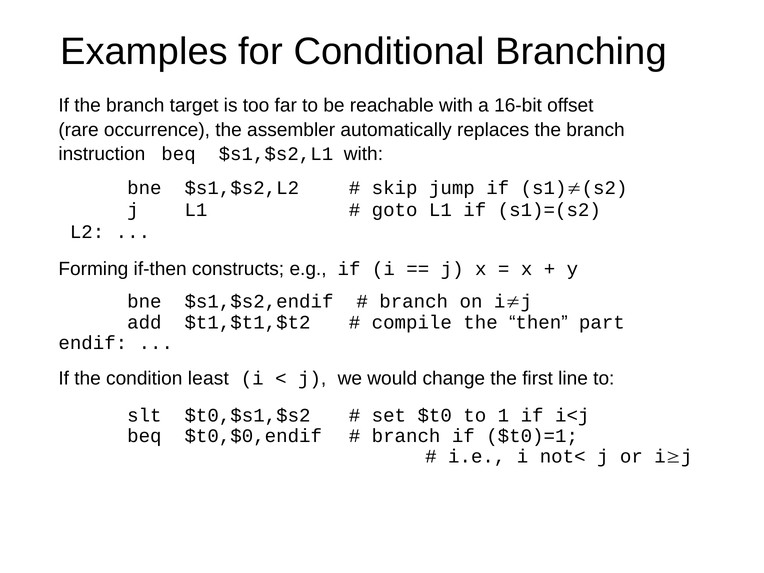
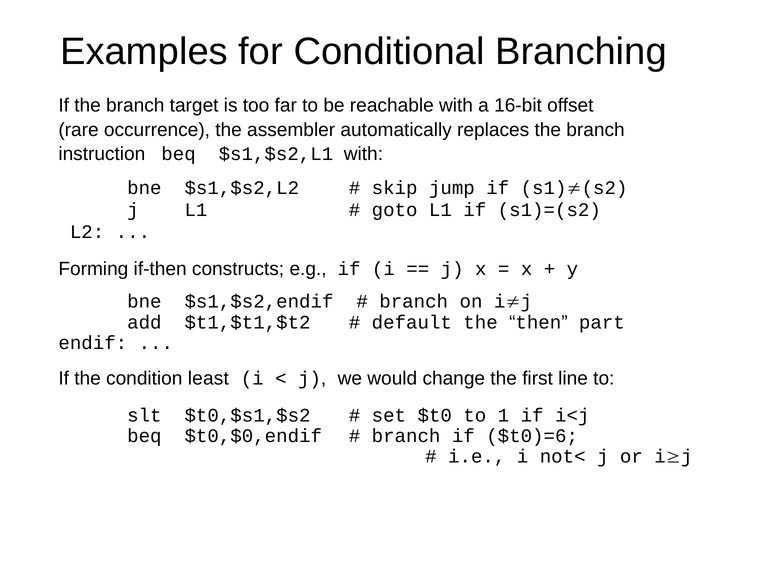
compile: compile -> default (412, 322)
$t0)=1: $t0)=1 -> $t0)=6 (532, 436)
